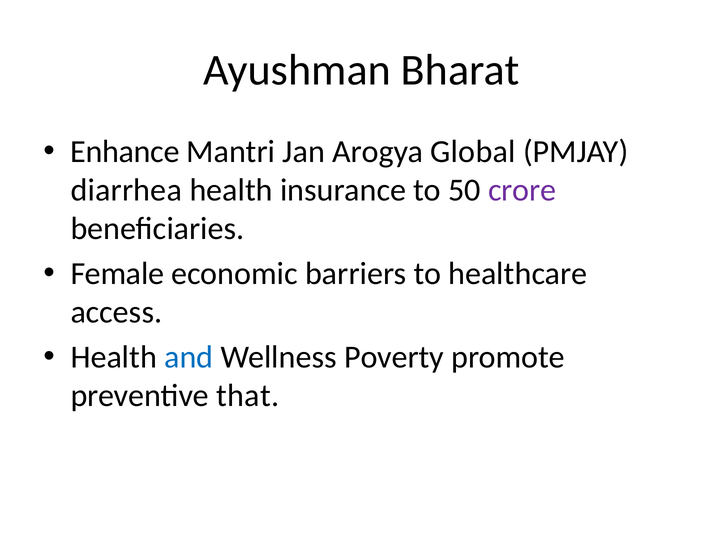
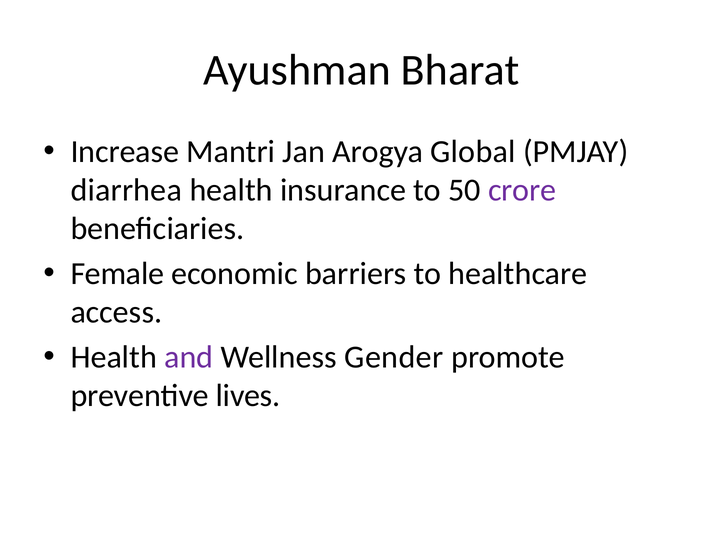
Enhance: Enhance -> Increase (125, 152)
and colour: blue -> purple (189, 357)
Poverty: Poverty -> Gender (394, 357)
that: that -> lives (248, 396)
